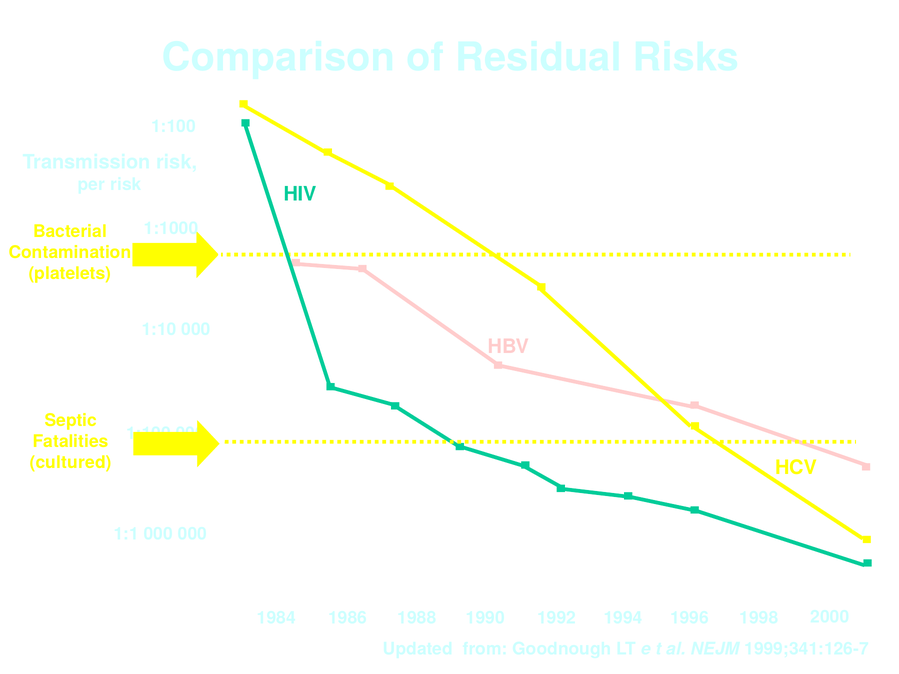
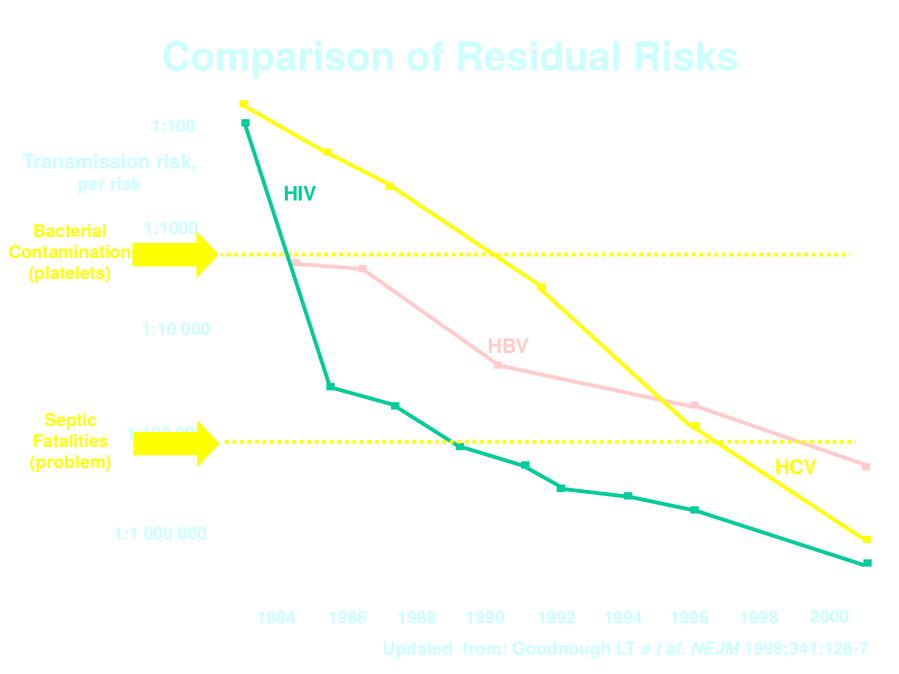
cultured: cultured -> problem (71, 463)
